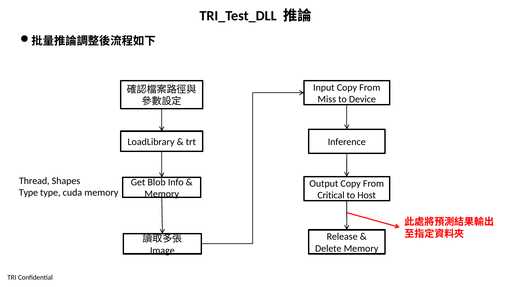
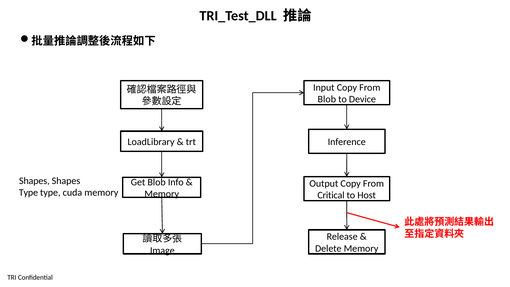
Miss: Miss -> Blob (327, 99)
Thread: Thread -> Shapes (34, 181)
